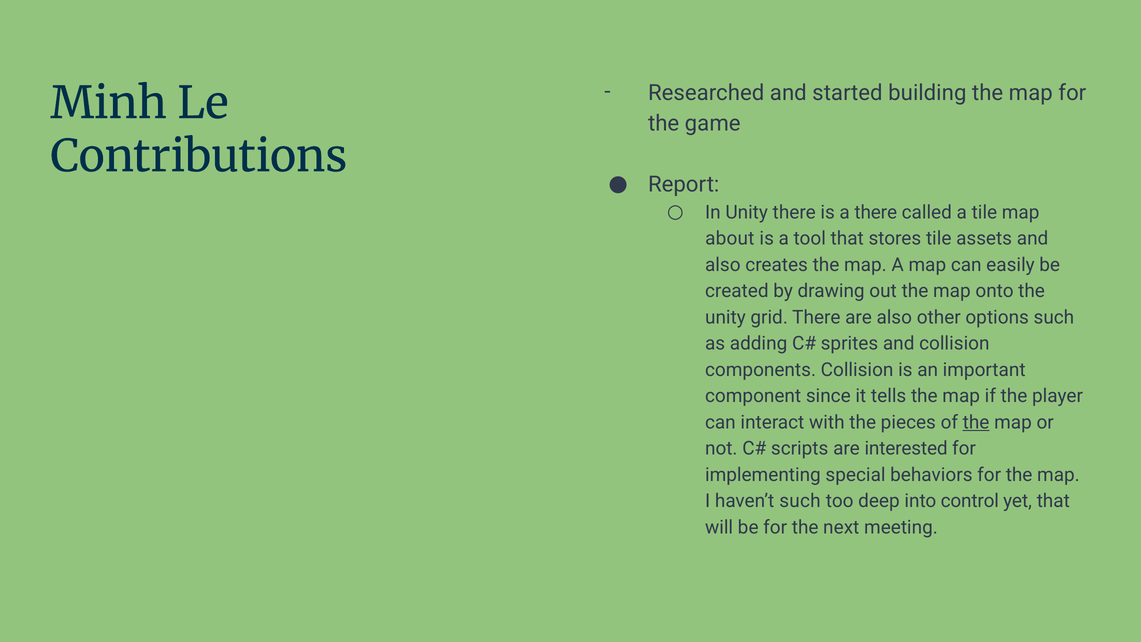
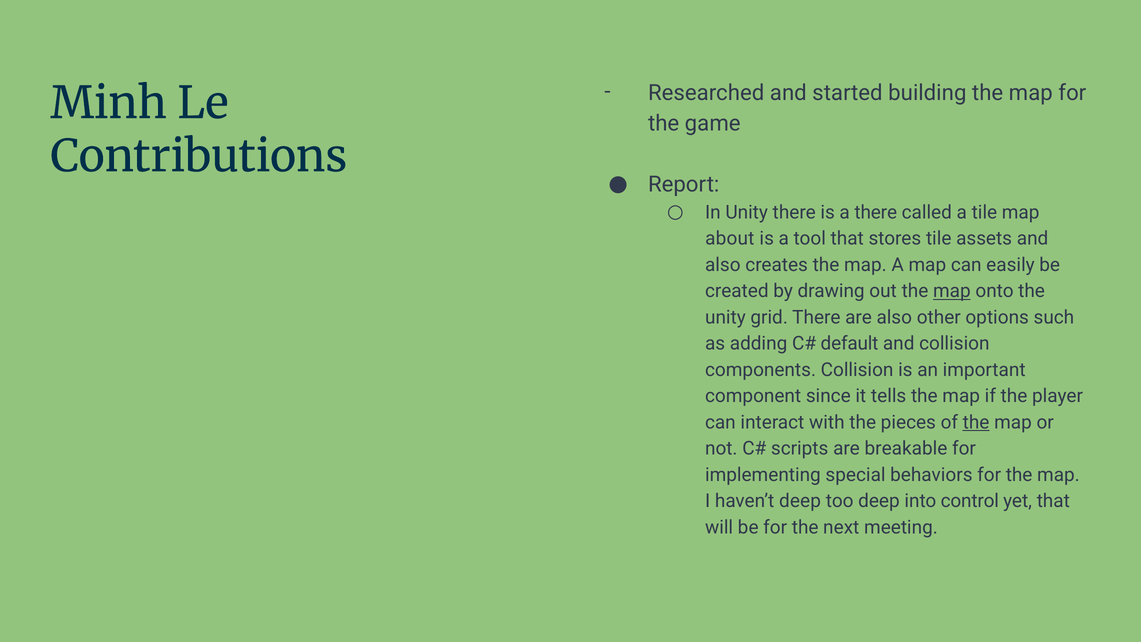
map underline: none -> present (952, 291)
sprites: sprites -> default (850, 344)
interested: interested -> breakable (906, 449)
haven’t such: such -> deep (800, 501)
